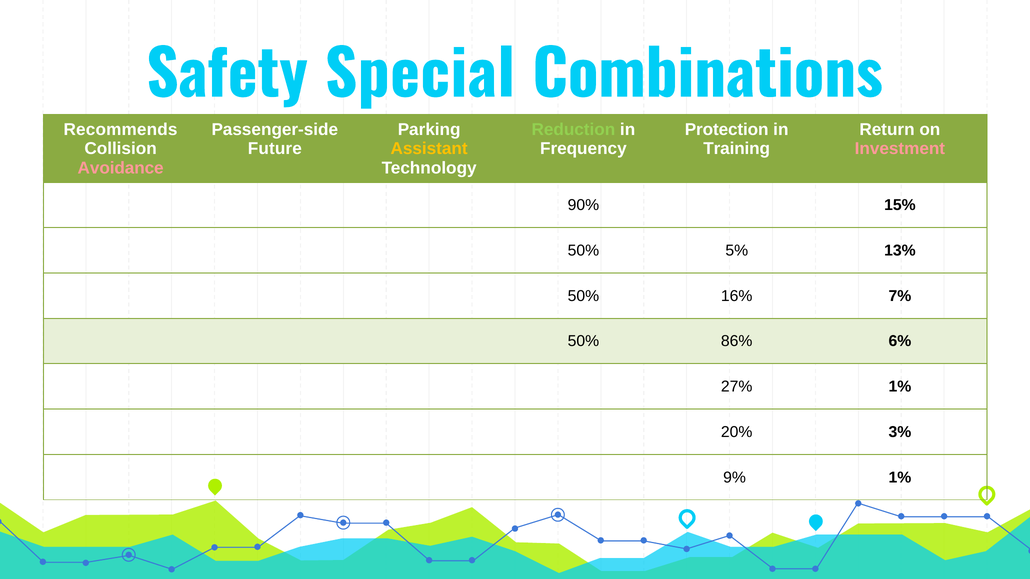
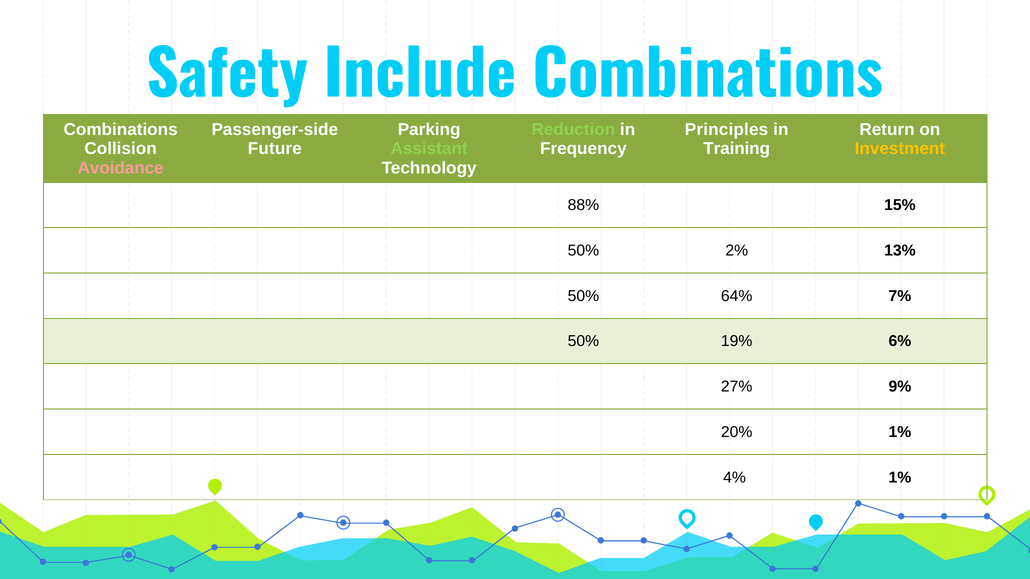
Special: Special -> Include (420, 76)
Recommends: Recommends -> Combinations (121, 130)
Protection: Protection -> Principles (727, 130)
Assistant colour: yellow -> light green (429, 149)
Investment colour: pink -> yellow (900, 149)
90%: 90% -> 88% (583, 205)
5%: 5% -> 2% (737, 251)
16%: 16% -> 64% (737, 296)
86%: 86% -> 19% (737, 342)
27% 1%: 1% -> 9% (900, 387)
20% 3%: 3% -> 1% (900, 432)
9%: 9% -> 4% (735, 478)
